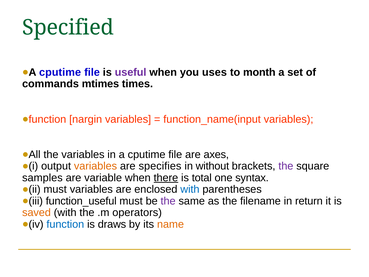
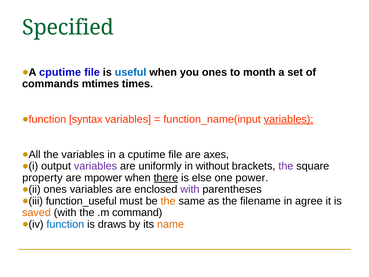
useful colour: purple -> blue (131, 72)
you uses: uses -> ones (214, 72)
nargin: nargin -> syntax (86, 119)
variables underline: none -> present (289, 119)
variables colour: orange -> purple (96, 166)
specifies: specifies -> uniformly (160, 166)
samples: samples -> property (42, 178)
variable: variable -> mpower (103, 178)
total: total -> else (202, 178)
syntax: syntax -> power (252, 178)
must: must -> ones (55, 189)
with colour: blue -> purple (190, 189)
the colour: purple -> orange (168, 201)
return: return -> agree (309, 201)
operators: operators -> command (137, 213)
